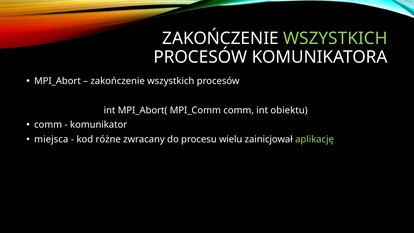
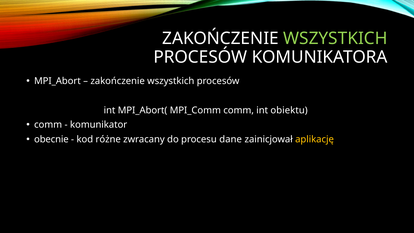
miejsca: miejsca -> obecnie (51, 139)
wielu: wielu -> dane (231, 139)
aplikację colour: light green -> yellow (315, 139)
